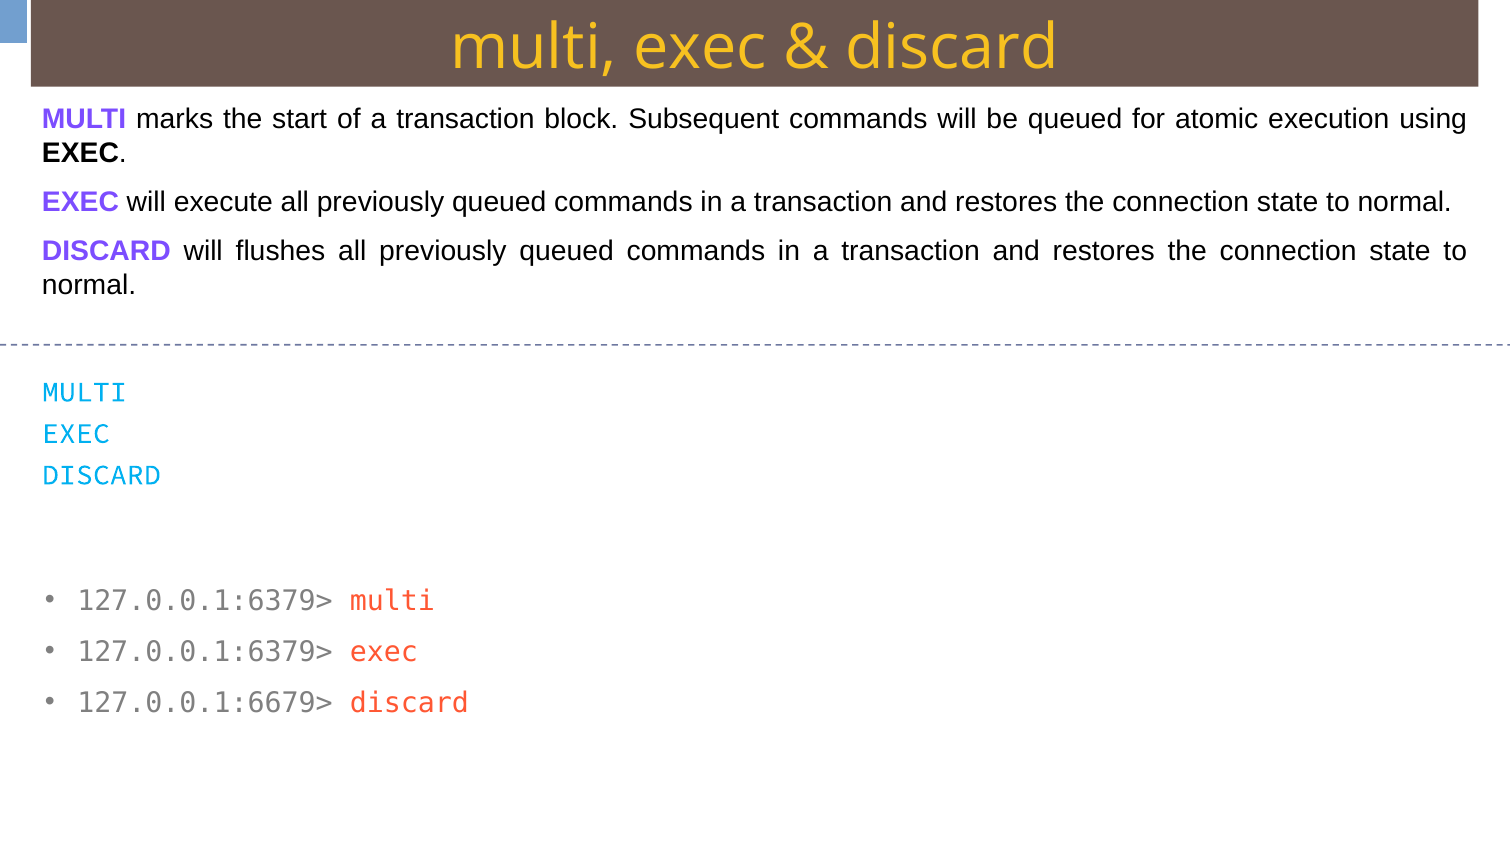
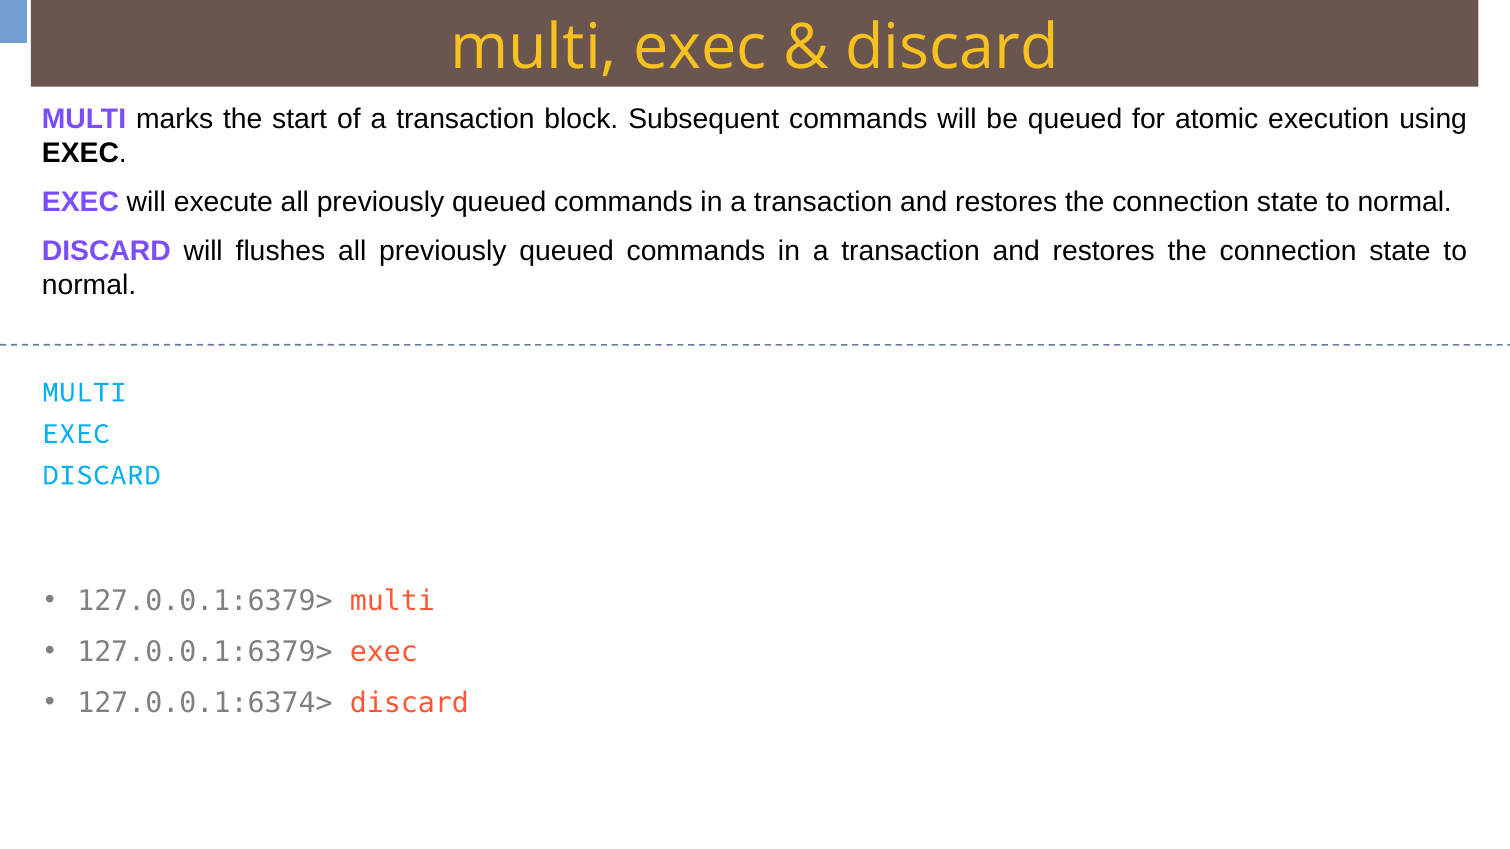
127.0.0.1:6679>: 127.0.0.1:6679> -> 127.0.0.1:6374> (205, 703)
